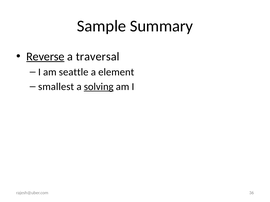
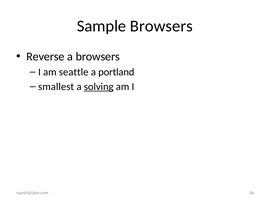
Sample Summary: Summary -> Browsers (161, 26)
Reverse underline: present -> none (45, 57)
a traversal: traversal -> browsers (98, 57)
element: element -> portland (116, 72)
